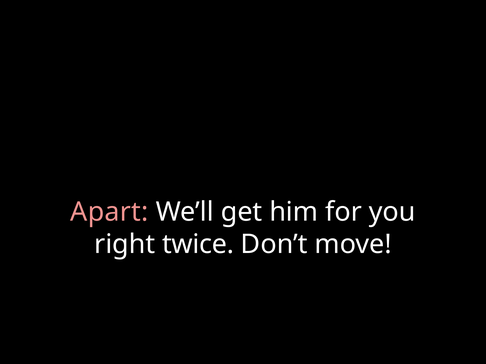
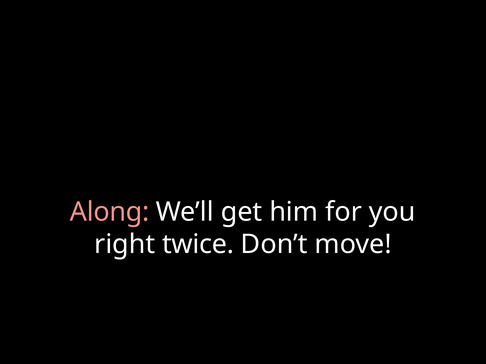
Apart: Apart -> Along (110, 212)
